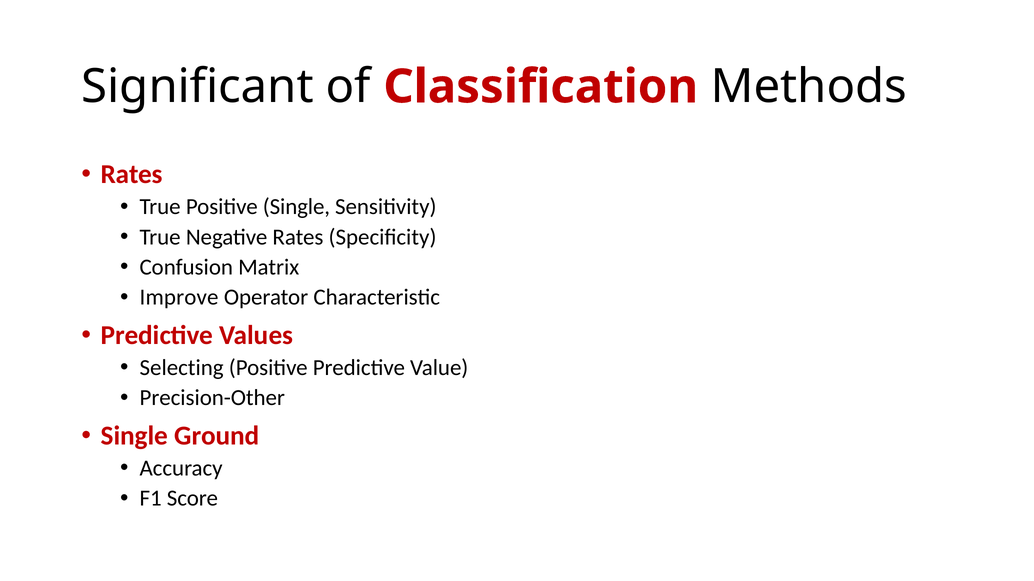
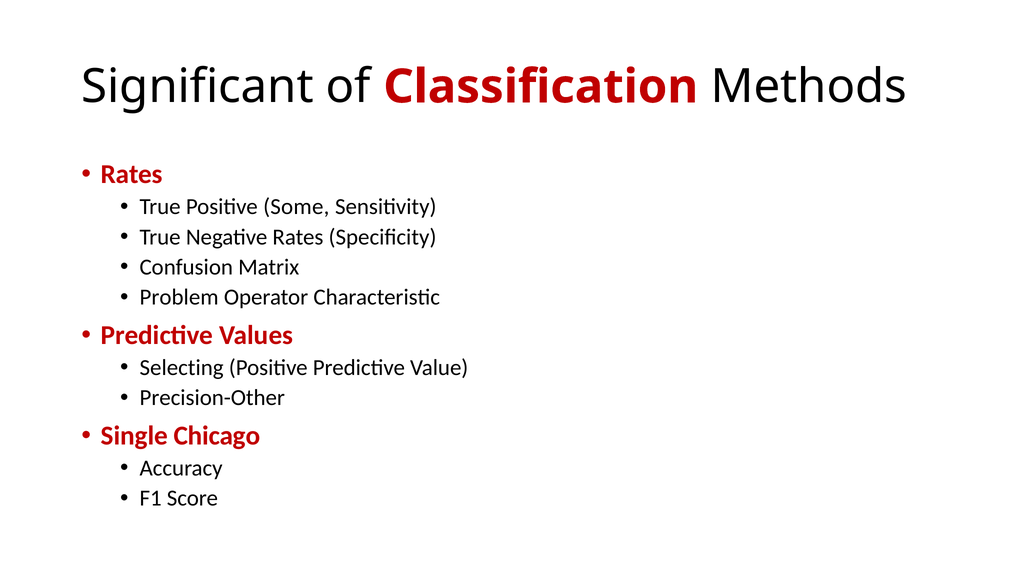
Positive Single: Single -> Some (296, 207)
Improve: Improve -> Problem (179, 298)
Ground: Ground -> Chicago (217, 436)
